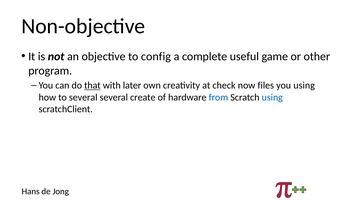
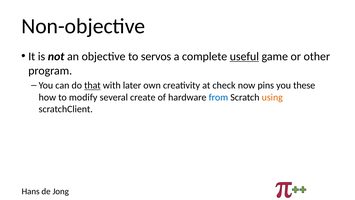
config: config -> servos (156, 56)
useful underline: none -> present (244, 56)
files: files -> pins (266, 85)
you using: using -> these (304, 85)
to several: several -> modify (83, 97)
using colour: blue -> orange (272, 97)
